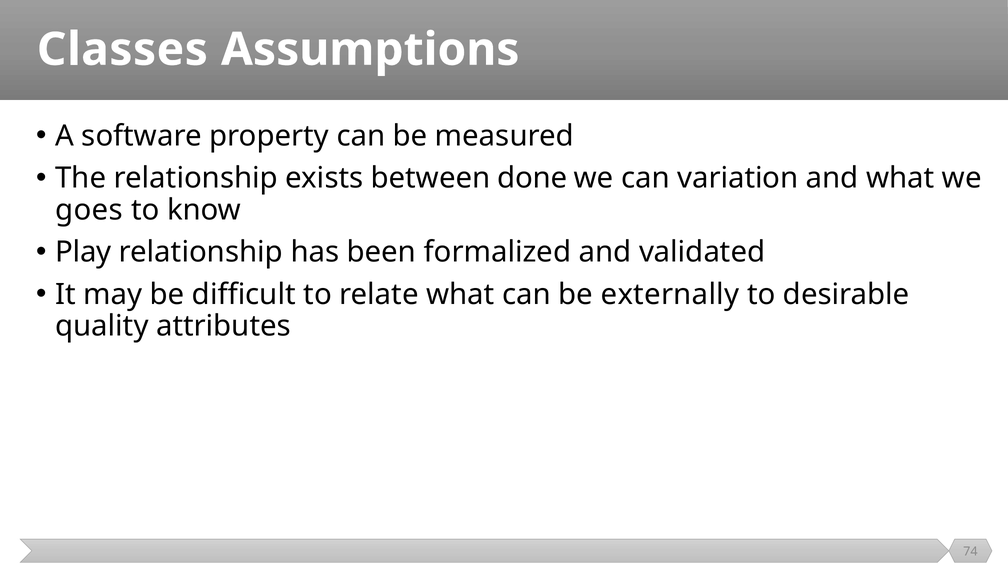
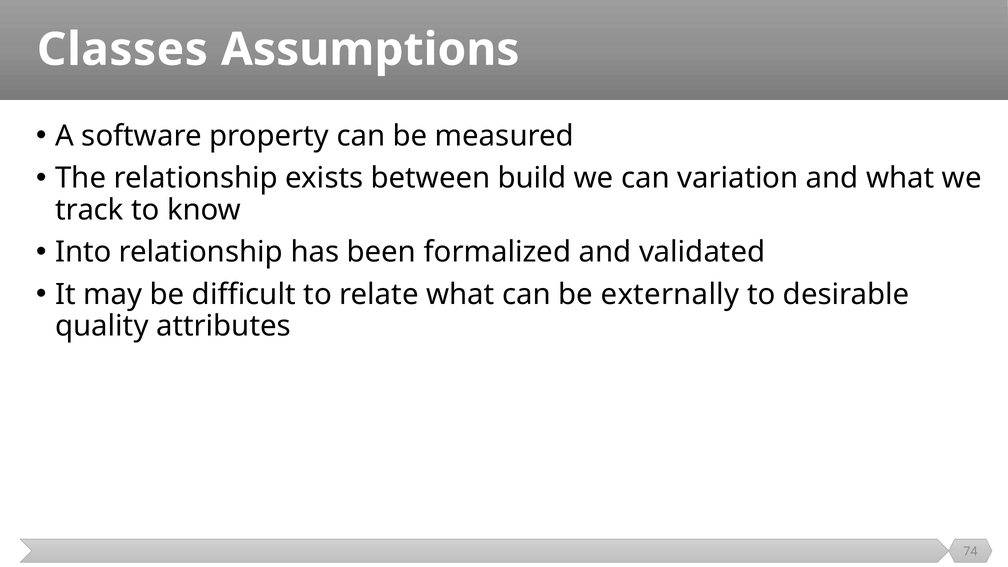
done: done -> build (532, 178)
goes: goes -> track (89, 210)
Play: Play -> Into (83, 252)
